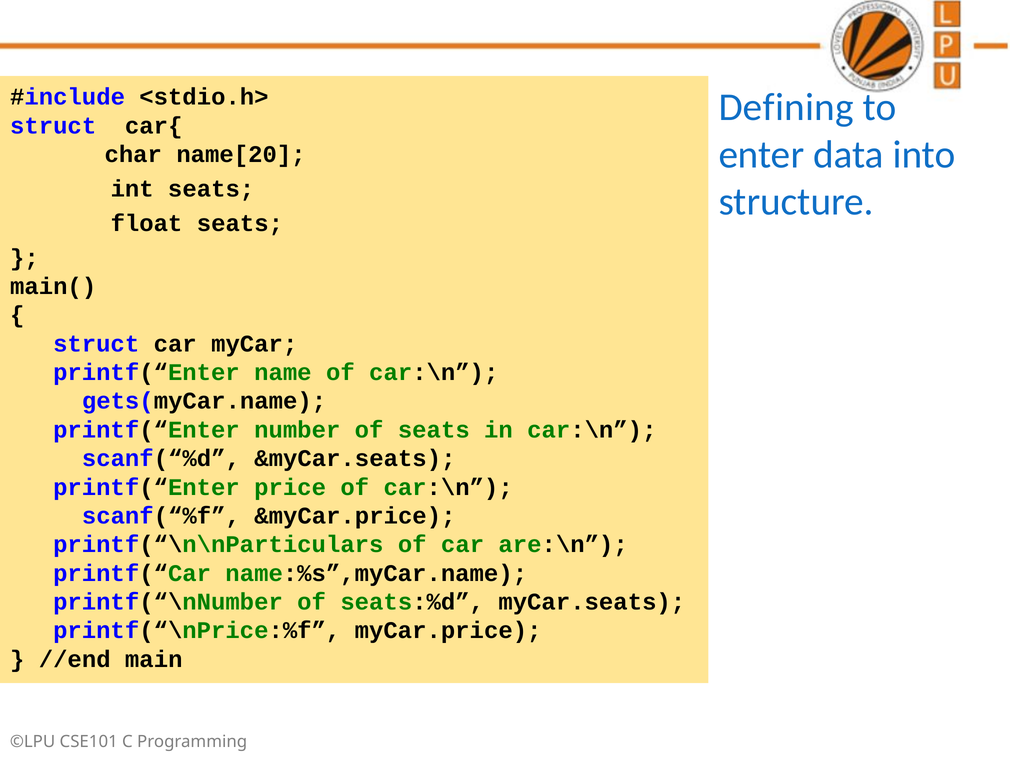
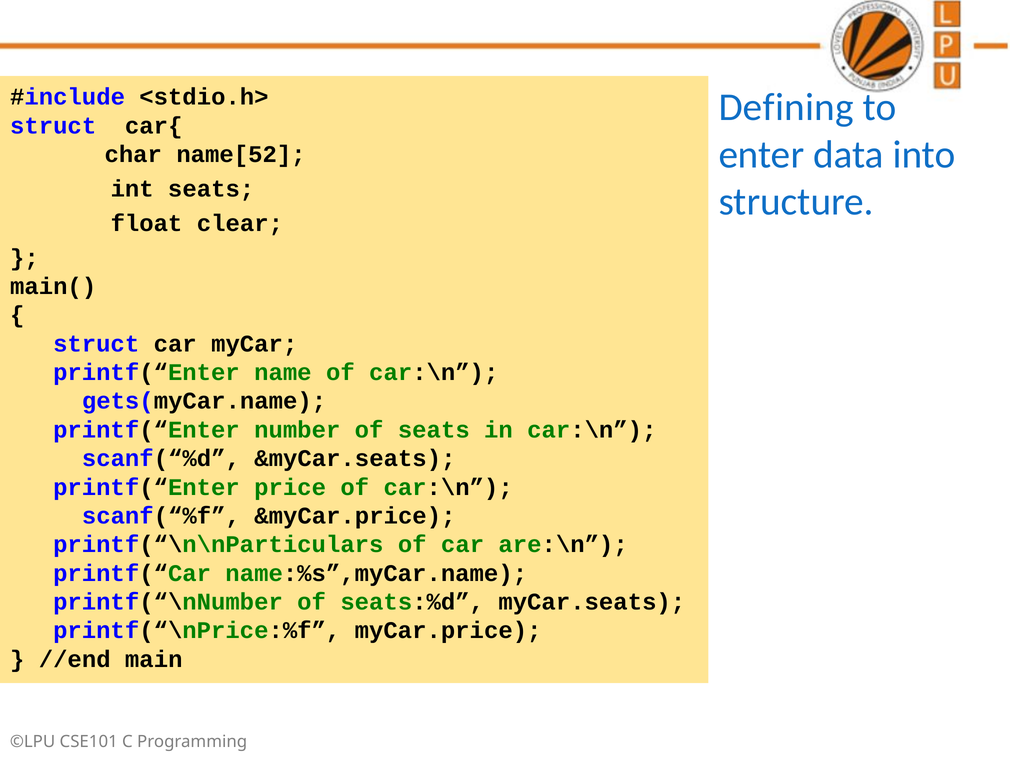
name[20: name[20 -> name[52 (241, 154)
float seats: seats -> clear (240, 223)
